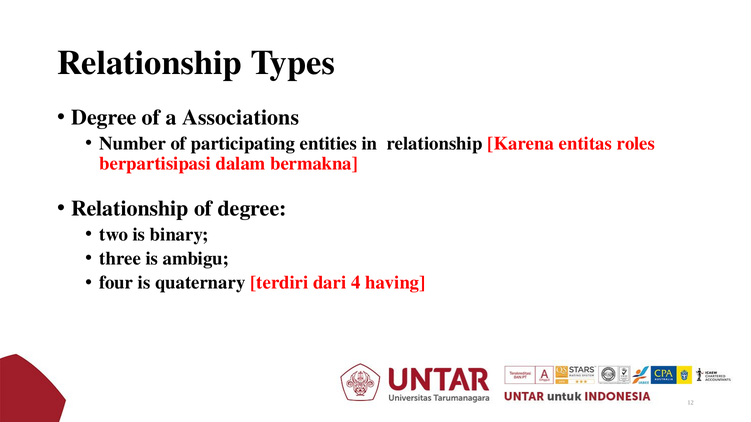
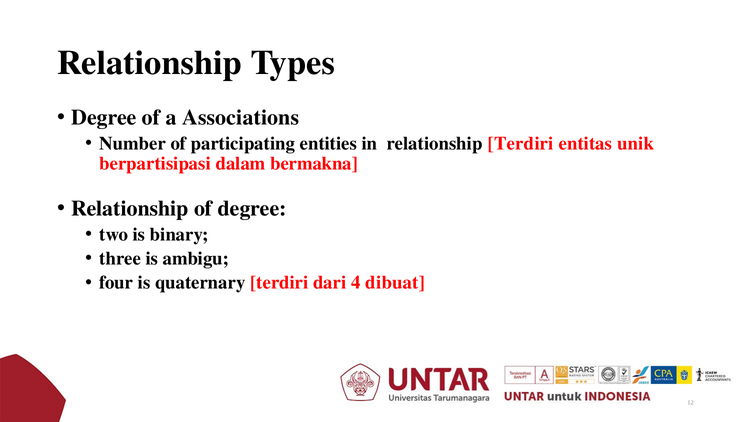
relationship Karena: Karena -> Terdiri (521, 144)
roles: roles -> unik (636, 144)
having: having -> dibuat (395, 283)
